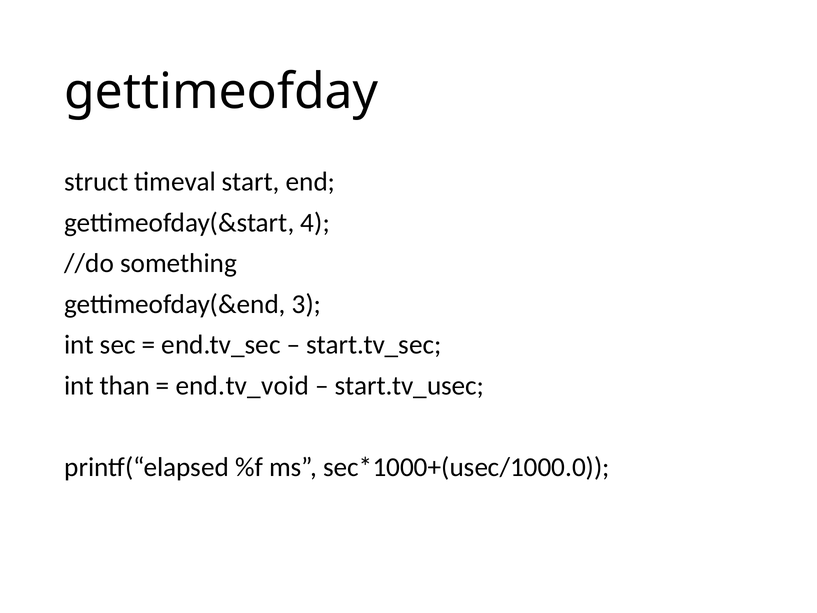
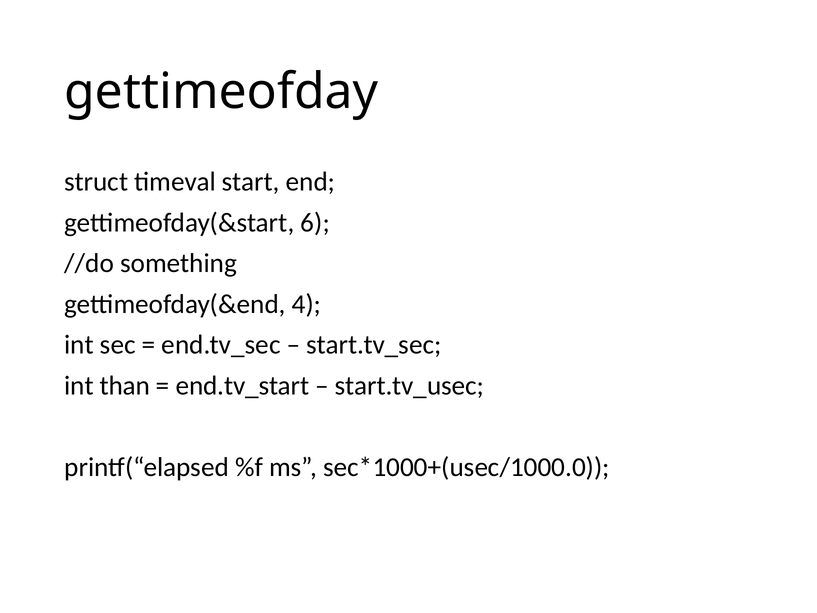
4: 4 -> 6 (315, 223)
3: 3 -> 4 (307, 304)
end.tv_void: end.tv_void -> end.tv_start (243, 386)
